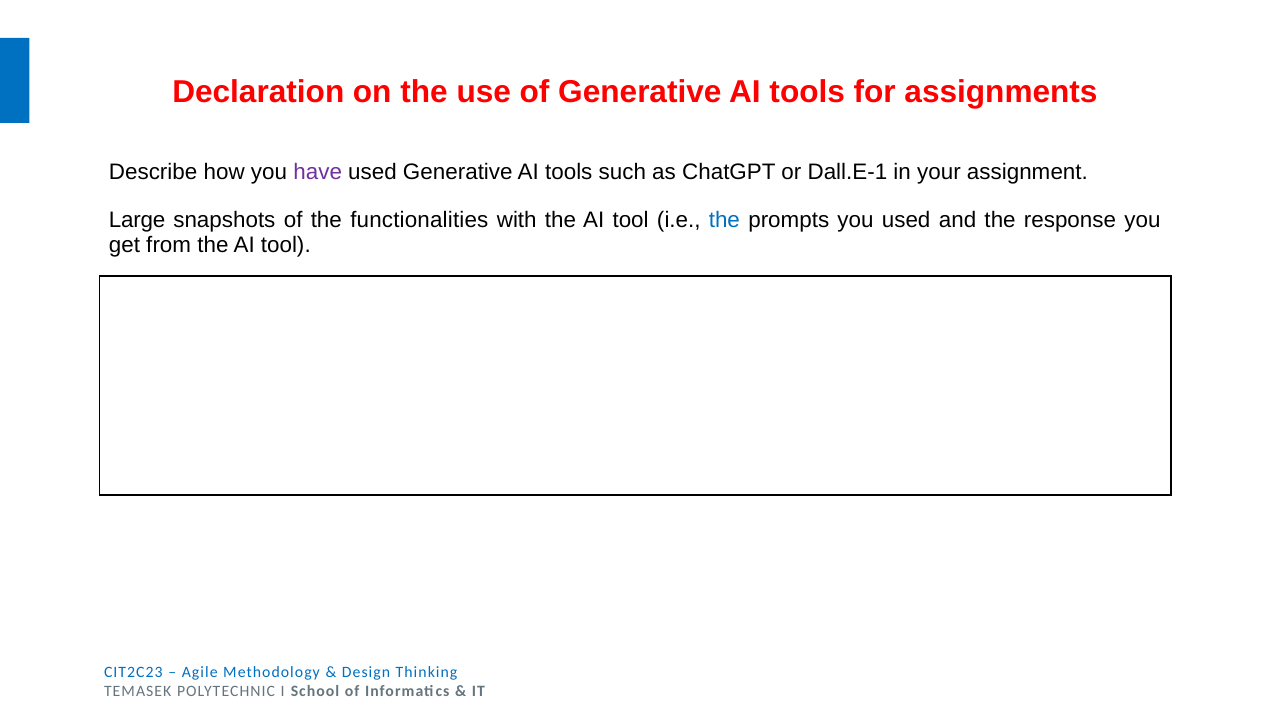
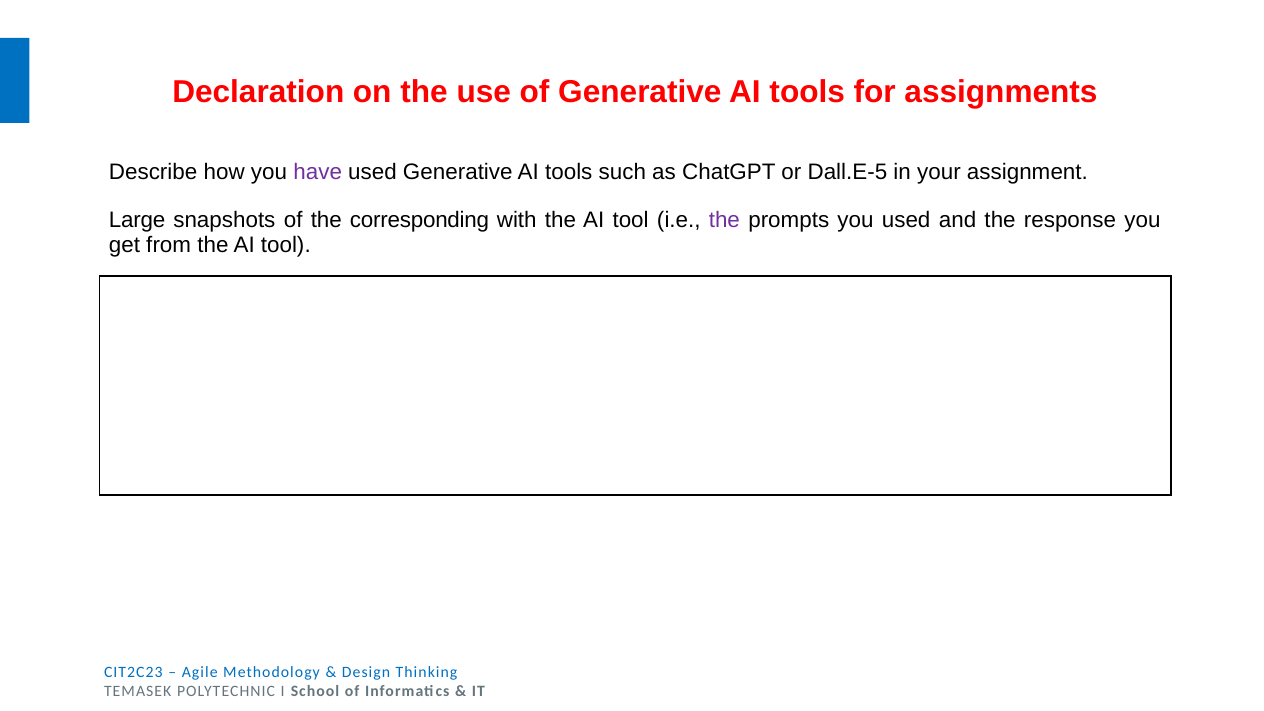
Dall.E-1: Dall.E-1 -> Dall.E-5 (847, 172)
functionalities: functionalities -> corresponding (420, 221)
the colour: blue -> purple (724, 221)
